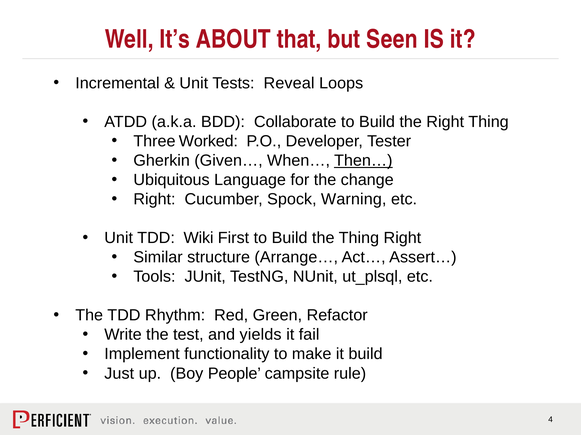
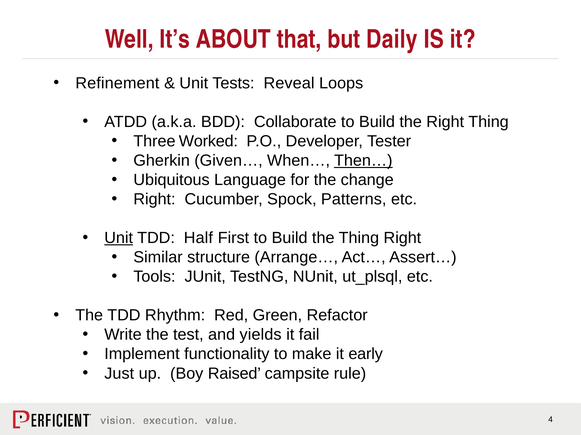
Seen: Seen -> Daily (392, 39)
Incremental: Incremental -> Refinement (117, 83)
Warning: Warning -> Patterns (354, 200)
Unit underline: none -> present (119, 238)
Wiki: Wiki -> Half (198, 238)
it build: build -> early (366, 355)
People: People -> Raised (234, 374)
